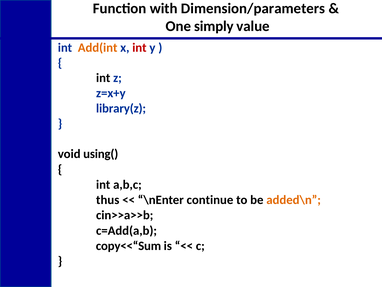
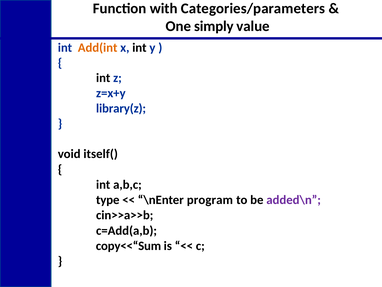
Dimension/parameters: Dimension/parameters -> Categories/parameters (253, 8)
int colour: red -> black (139, 48)
using(: using( -> itself( (101, 154)
thus: thus -> type (108, 200)
continue: continue -> program (210, 200)
added\n colour: orange -> purple (294, 200)
